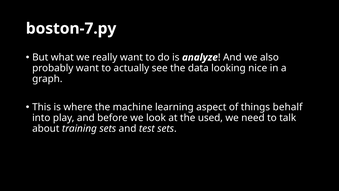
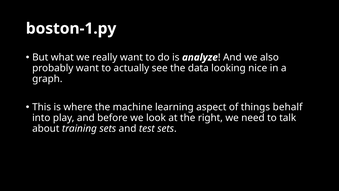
boston-7.py: boston-7.py -> boston-1.py (71, 28)
used: used -> right (210, 118)
